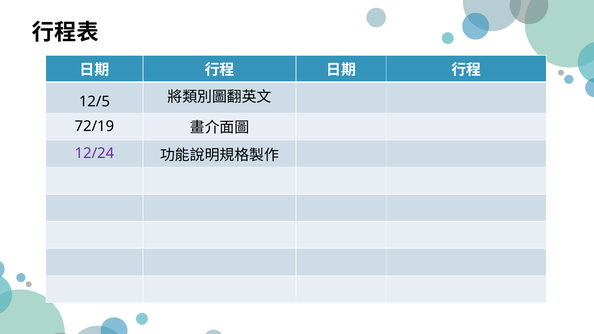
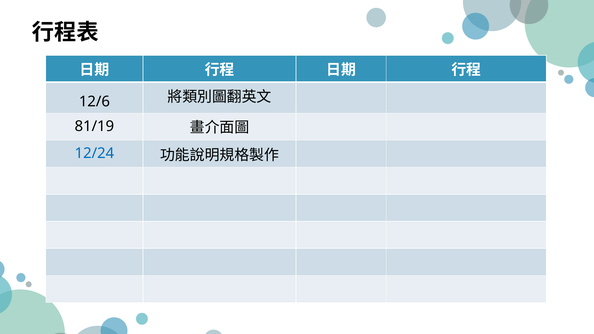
12/5: 12/5 -> 12/6 (94, 102)
72/19: 72/19 -> 81/19 (94, 126)
12/24 colour: purple -> blue (94, 153)
